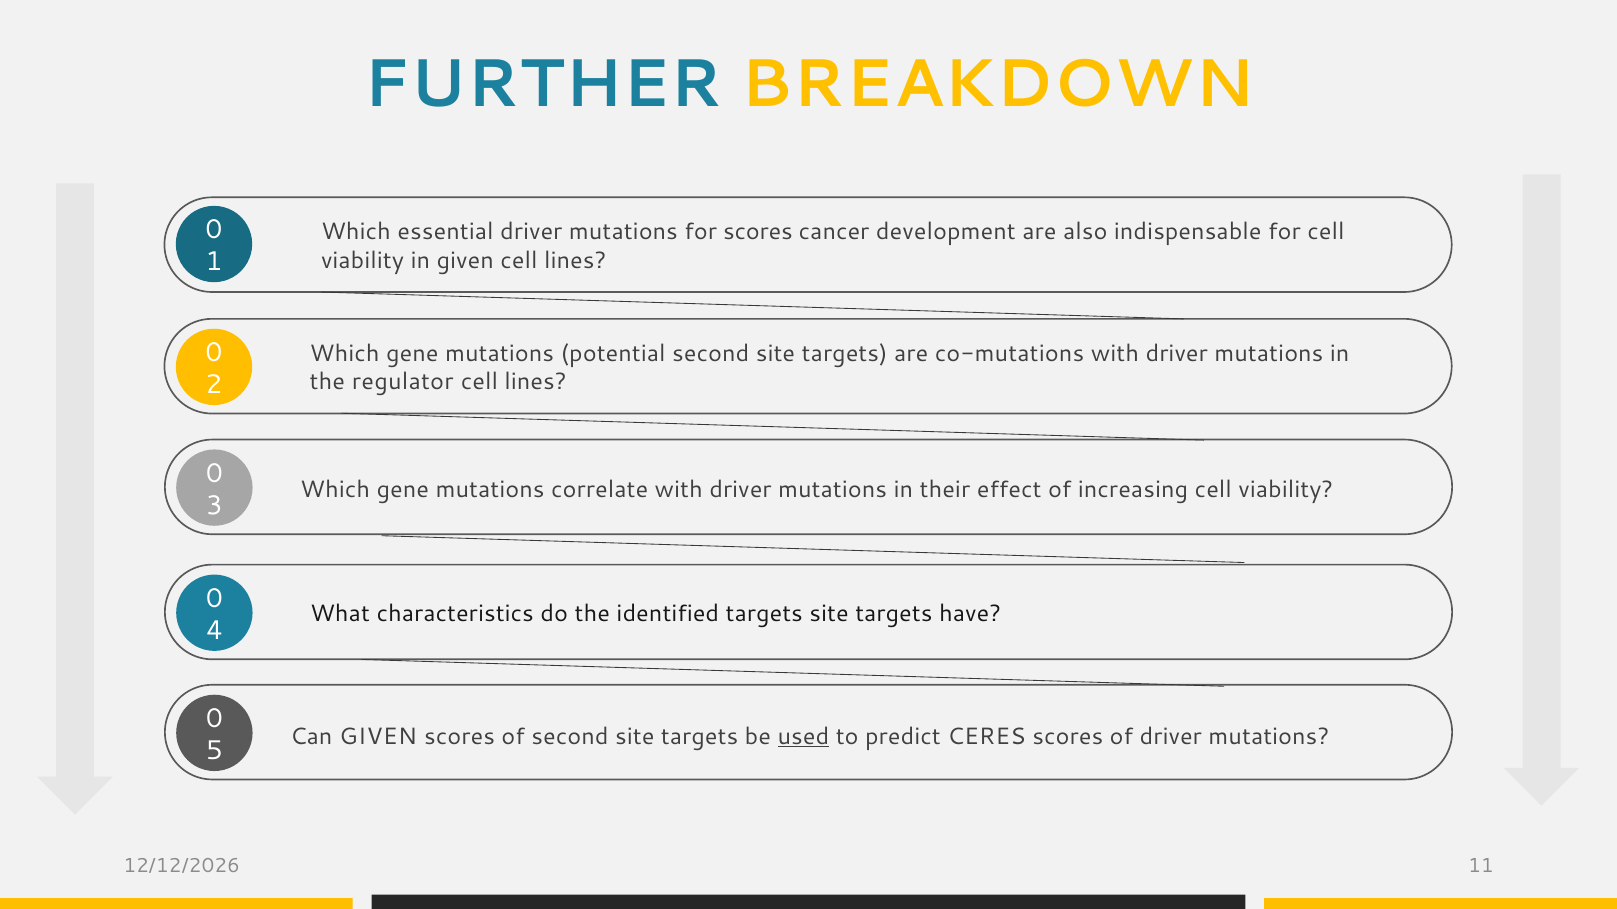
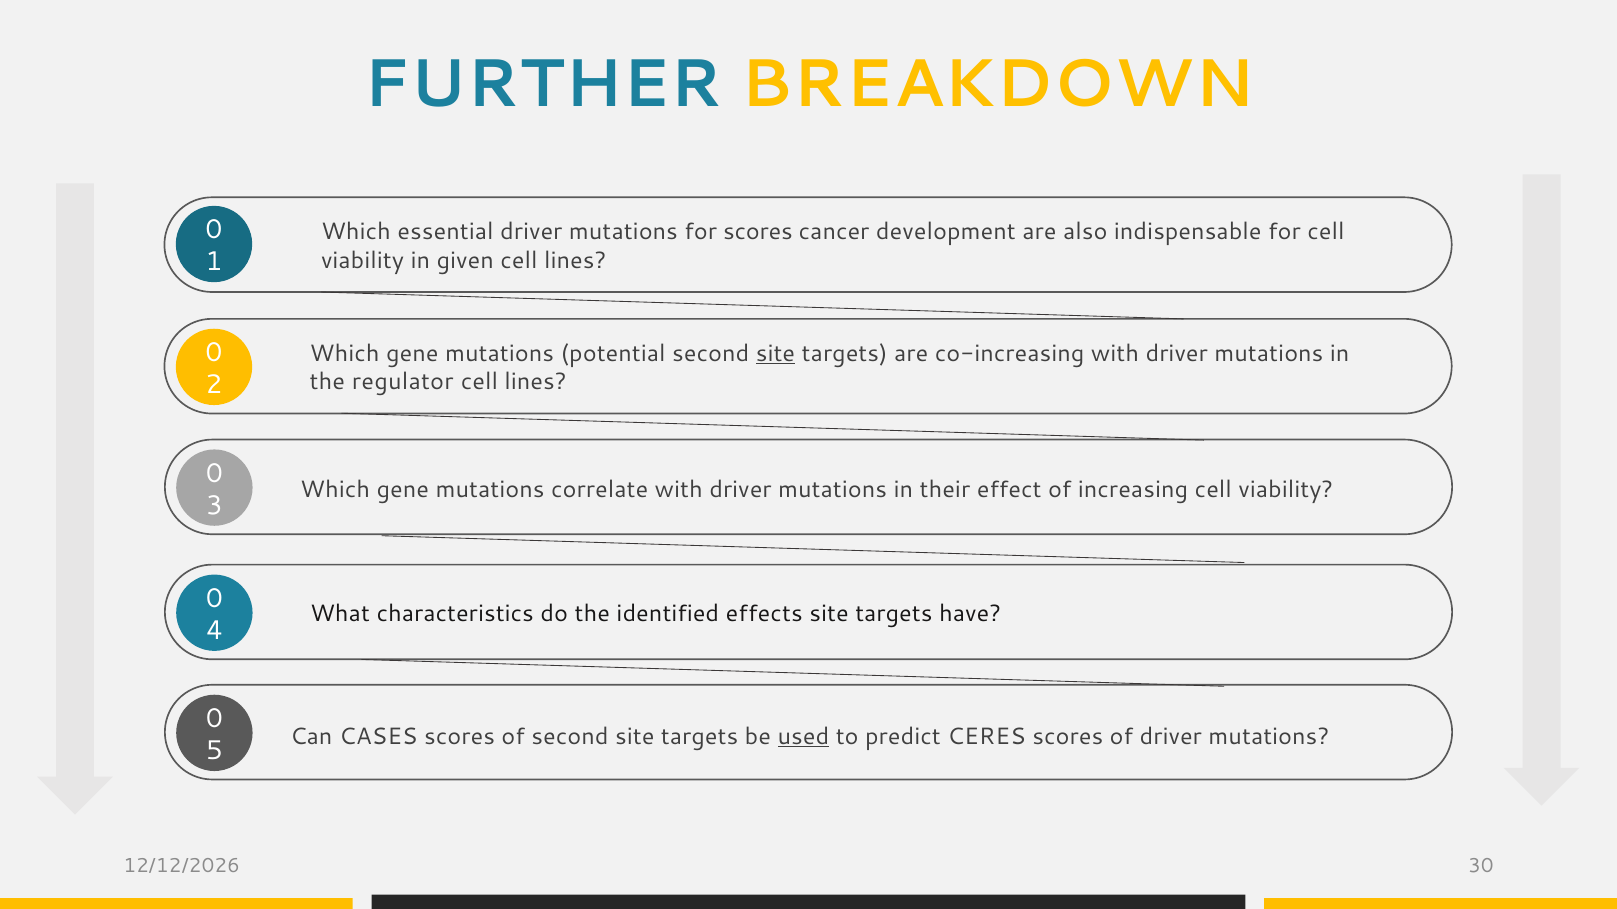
site underline: none -> present (775, 354)
co-mutations: co-mutations -> co-increasing (1010, 354)
identified targets: targets -> effects (764, 614)
Can GIVEN: GIVEN -> CASES (378, 737)
11: 11 -> 30 (1481, 867)
